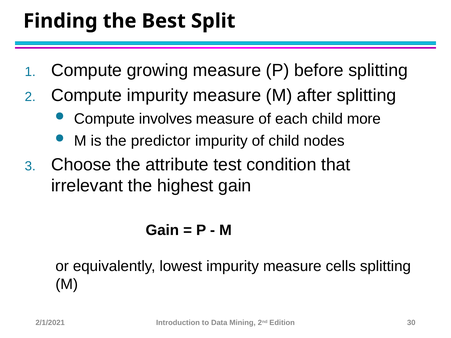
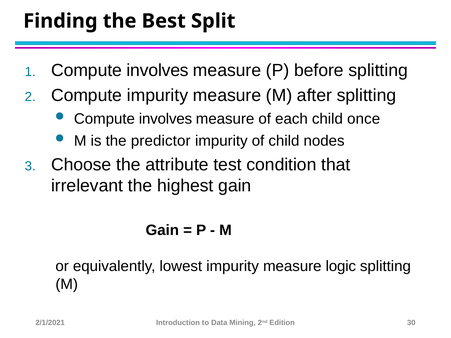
growing: growing -> involves (158, 70)
more: more -> once (364, 119)
cells: cells -> logic (341, 266)
